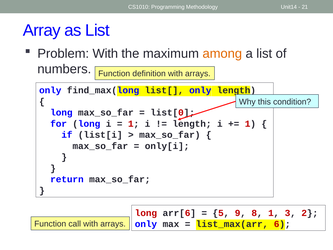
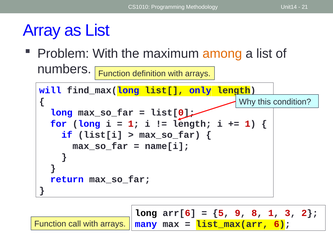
only: only -> will (50, 90)
only[i: only[i -> name[i (167, 146)
long colour: red -> black (146, 213)
only: only -> many (146, 224)
